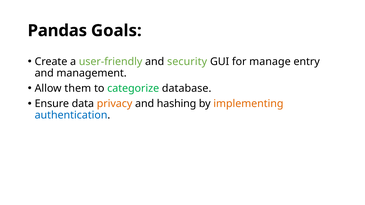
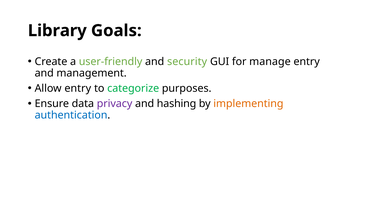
Pandas: Pandas -> Library (57, 31)
Allow them: them -> entry (78, 89)
database: database -> purposes (187, 89)
privacy colour: orange -> purple (115, 104)
